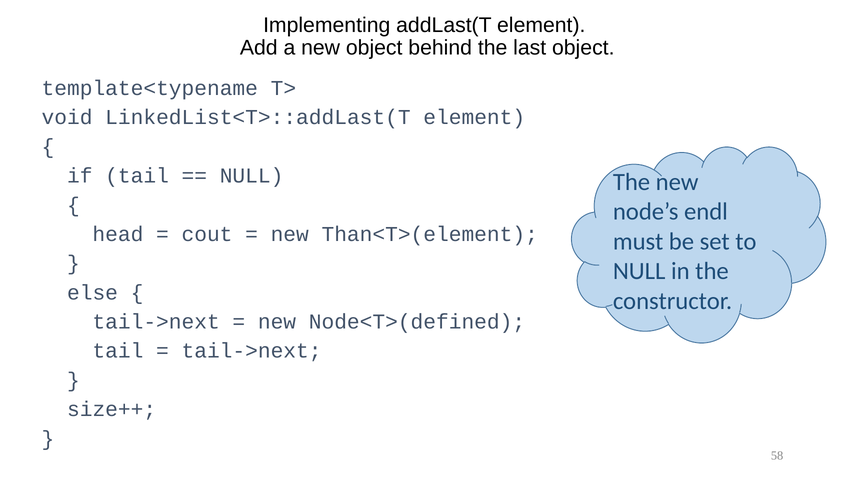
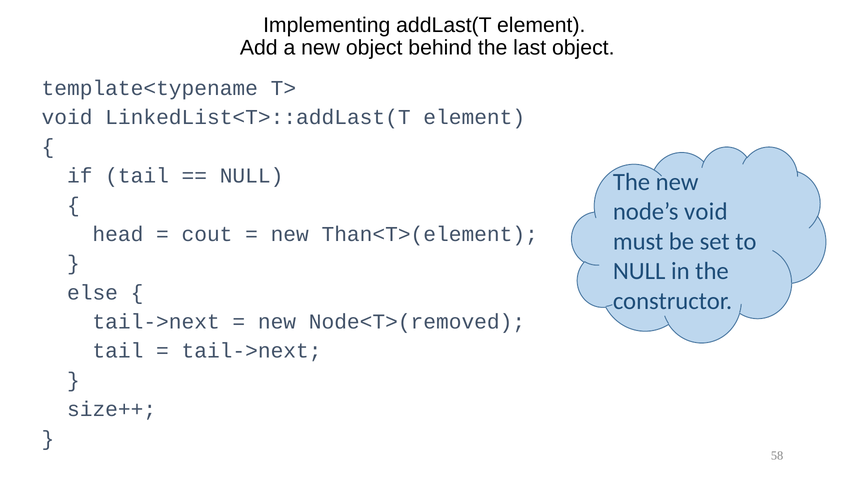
node’s endl: endl -> void (706, 212)
Node<T>(defined: Node<T>(defined -> Node<T>(removed (417, 322)
